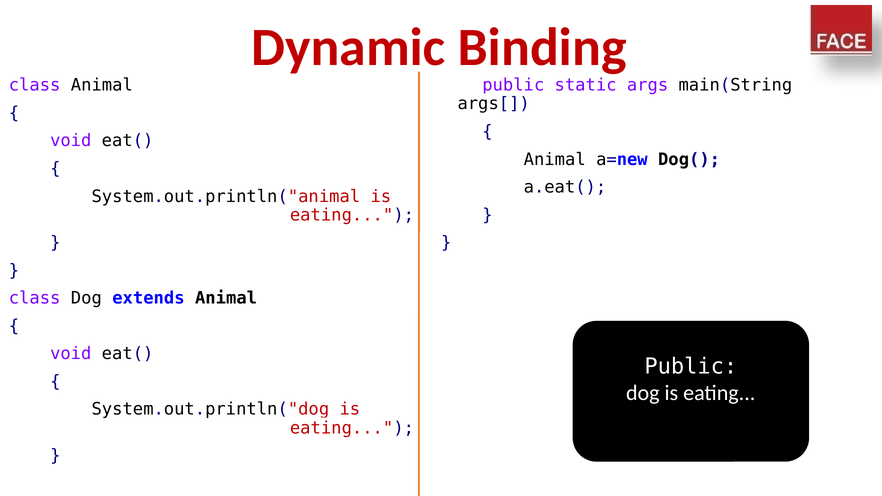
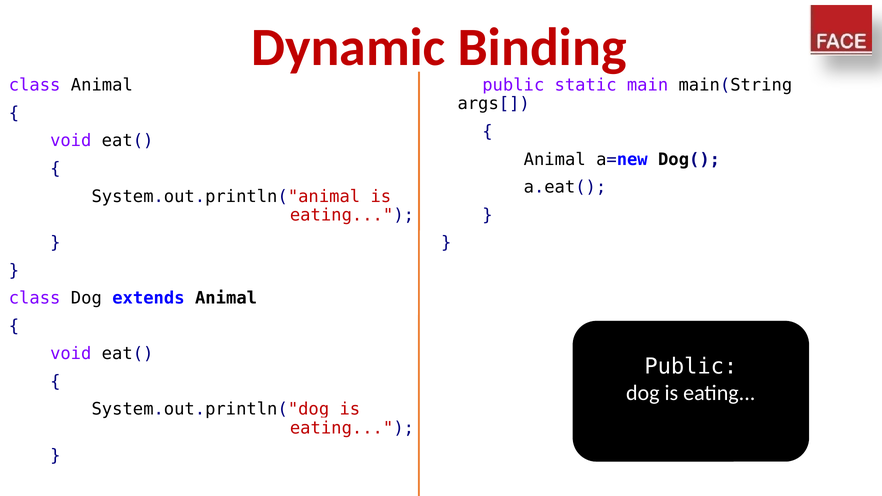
args: args -> main (648, 85)
